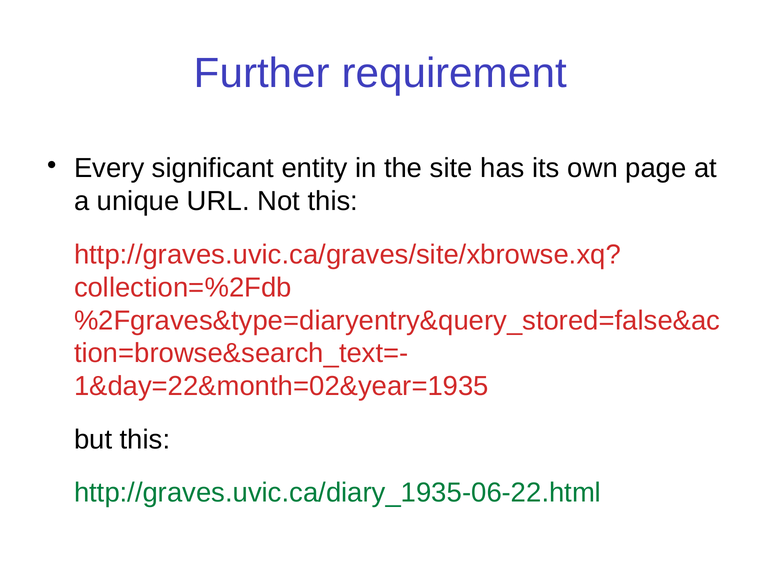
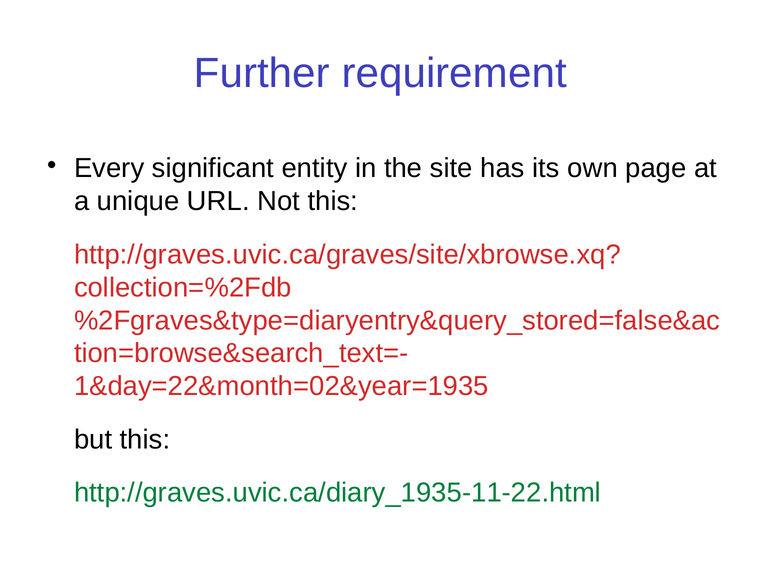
http://graves.uvic.ca/diary_1935-06-22.html: http://graves.uvic.ca/diary_1935-06-22.html -> http://graves.uvic.ca/diary_1935-11-22.html (338, 493)
